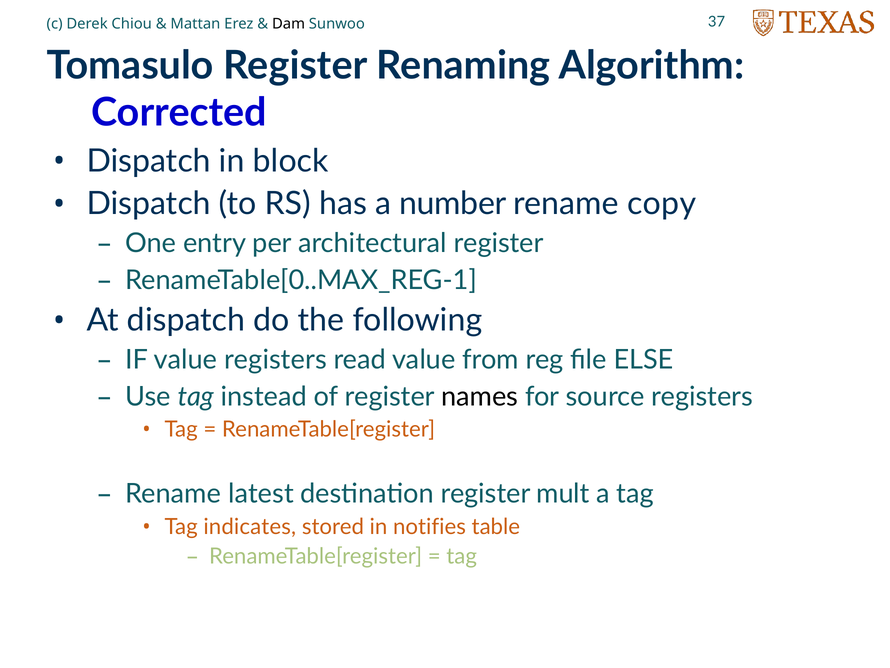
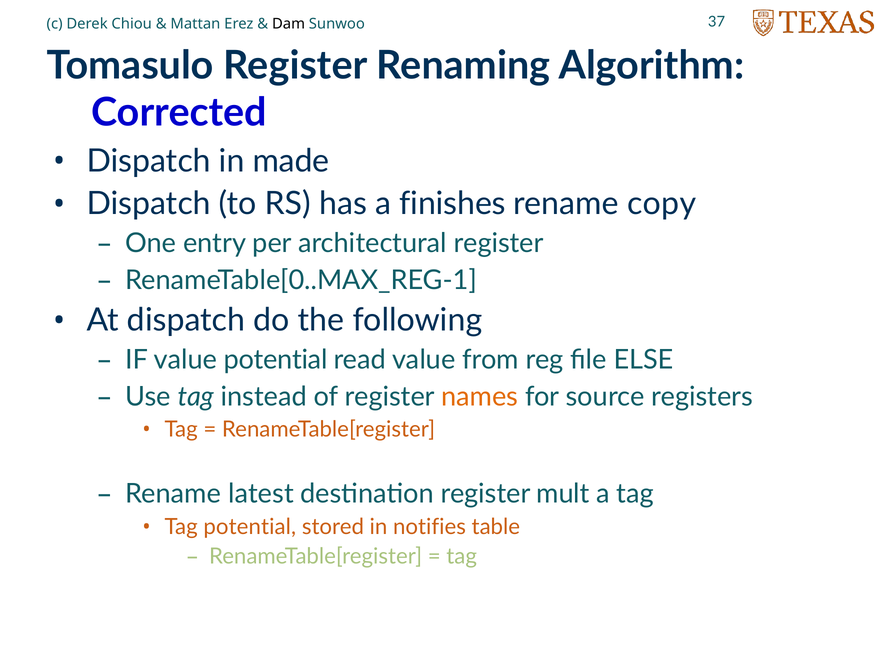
block: block -> made (291, 161)
number: number -> finishes (453, 204)
value registers: registers -> potential (276, 359)
names colour: black -> orange (480, 396)
Tag indicates: indicates -> potential (250, 526)
